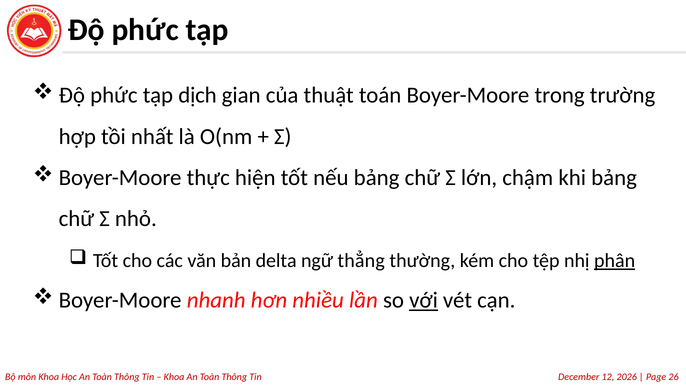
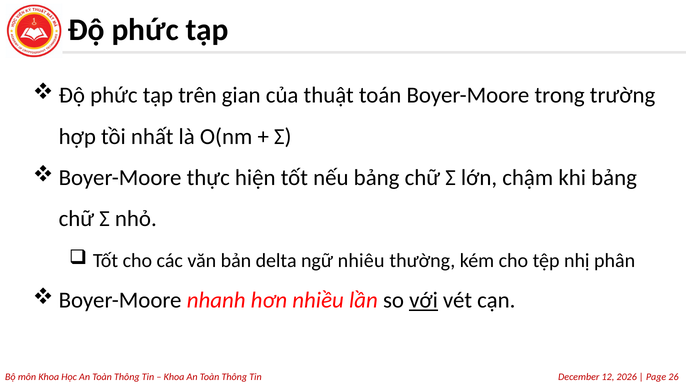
dịch: dịch -> trên (197, 95)
thẳng: thẳng -> nhiêu (361, 261)
phân underline: present -> none (615, 261)
